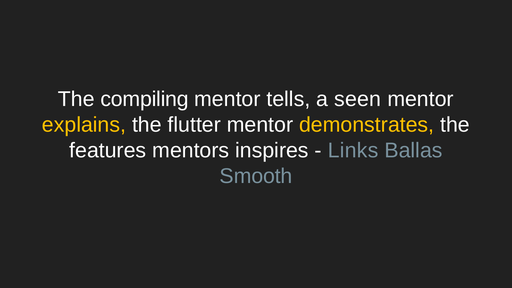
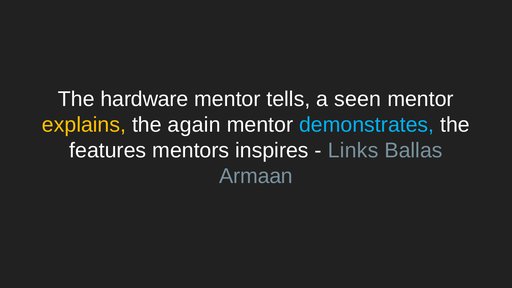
compiling: compiling -> hardware (145, 99)
flutter: flutter -> again (194, 125)
demonstrates colour: yellow -> light blue (367, 125)
Smooth: Smooth -> Armaan (256, 176)
